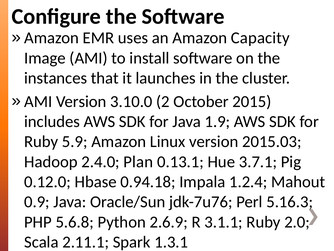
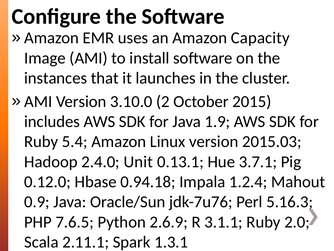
5.9: 5.9 -> 5.4 (75, 141)
Plan: Plan -> Unit (138, 161)
5.6.8: 5.6.8 -> 7.6.5 (75, 222)
